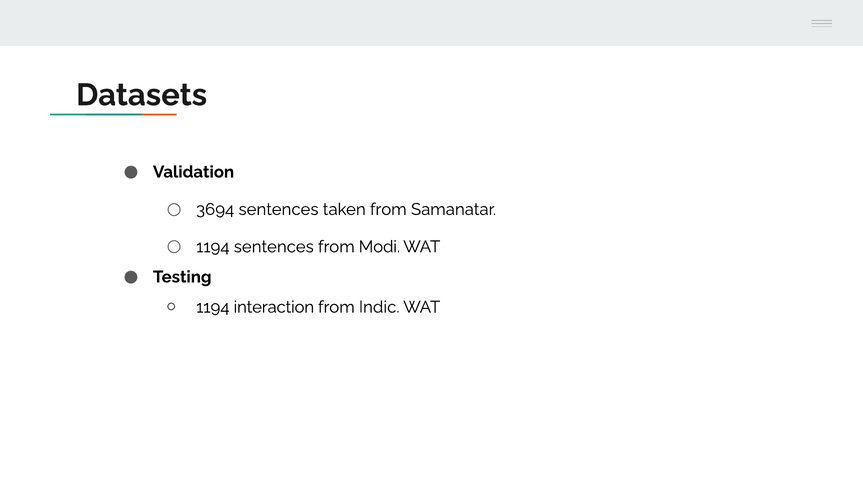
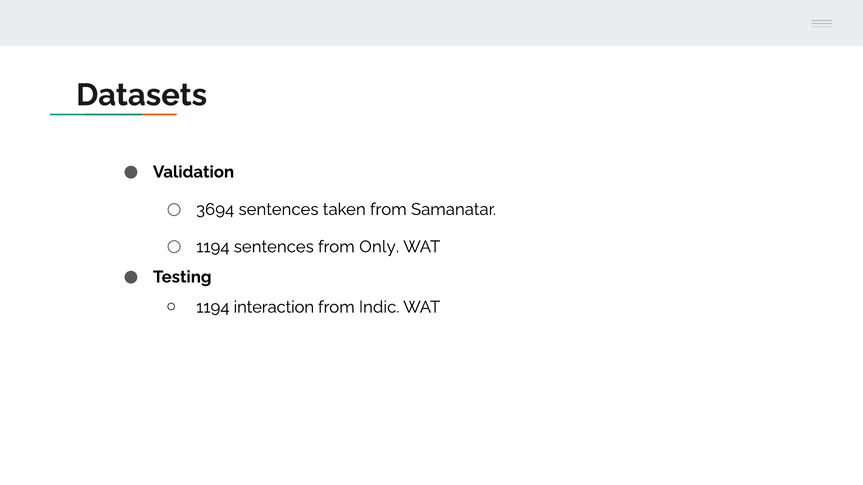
Modi: Modi -> Only (379, 247)
